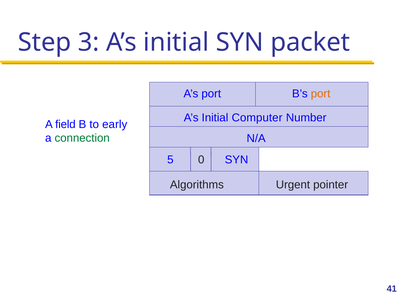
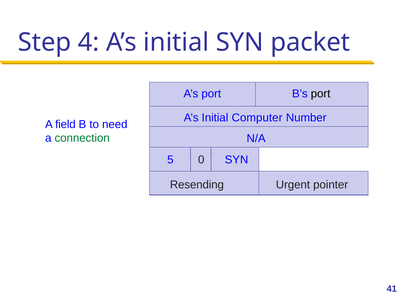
3: 3 -> 4 (89, 42)
port colour: orange -> black (321, 94)
early: early -> need (115, 124)
Algorithms: Algorithms -> Resending (197, 184)
